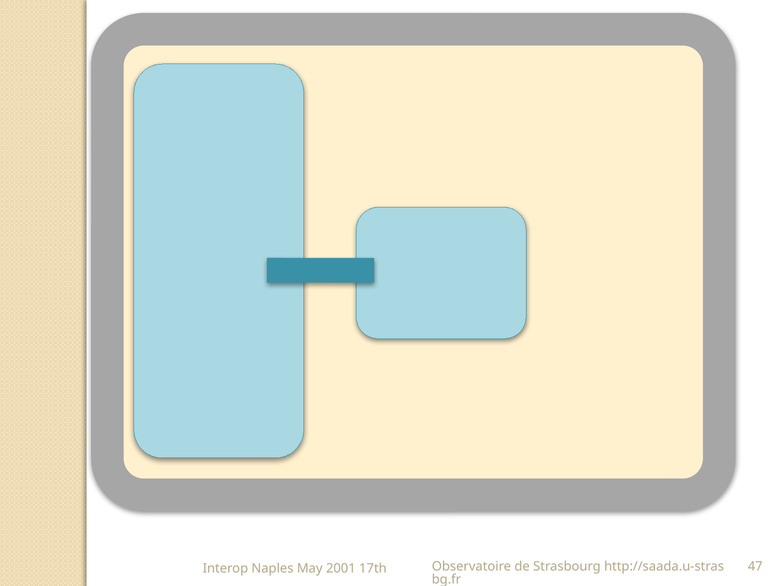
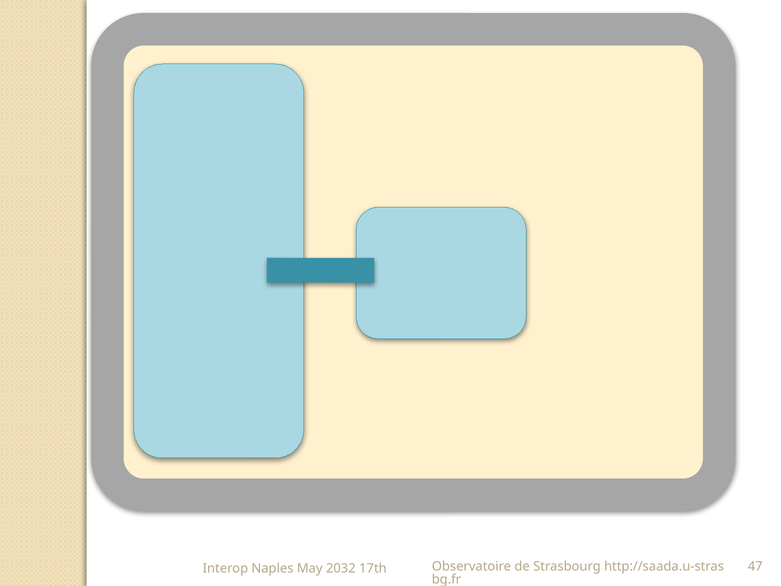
2001: 2001 -> 2032 (341, 568)
